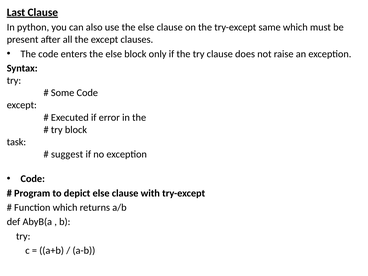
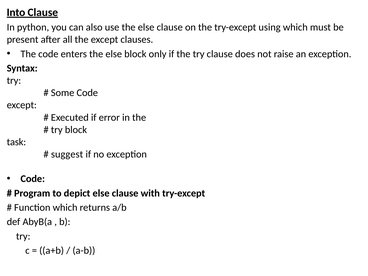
Last: Last -> Into (16, 12)
same: same -> using (270, 27)
